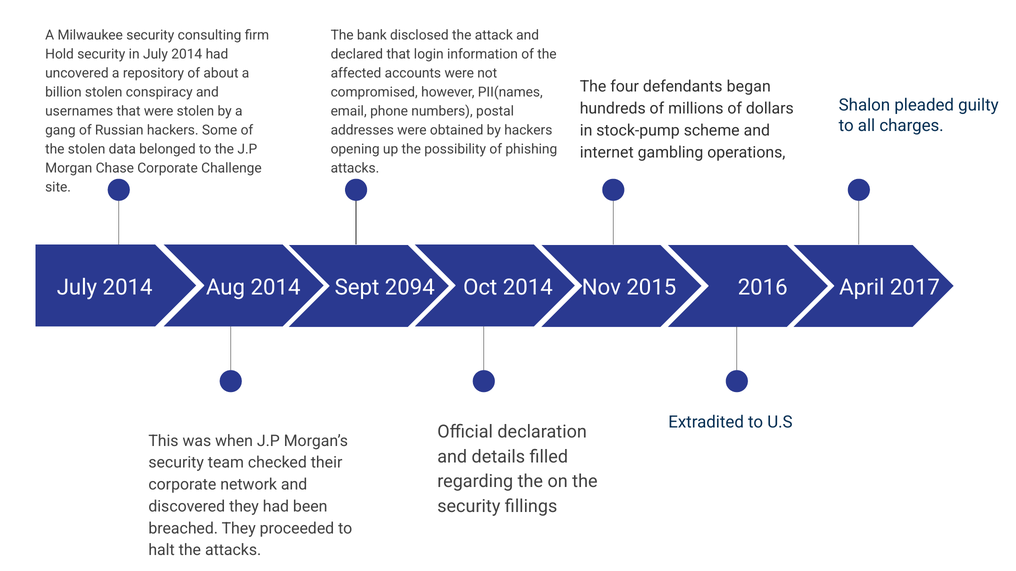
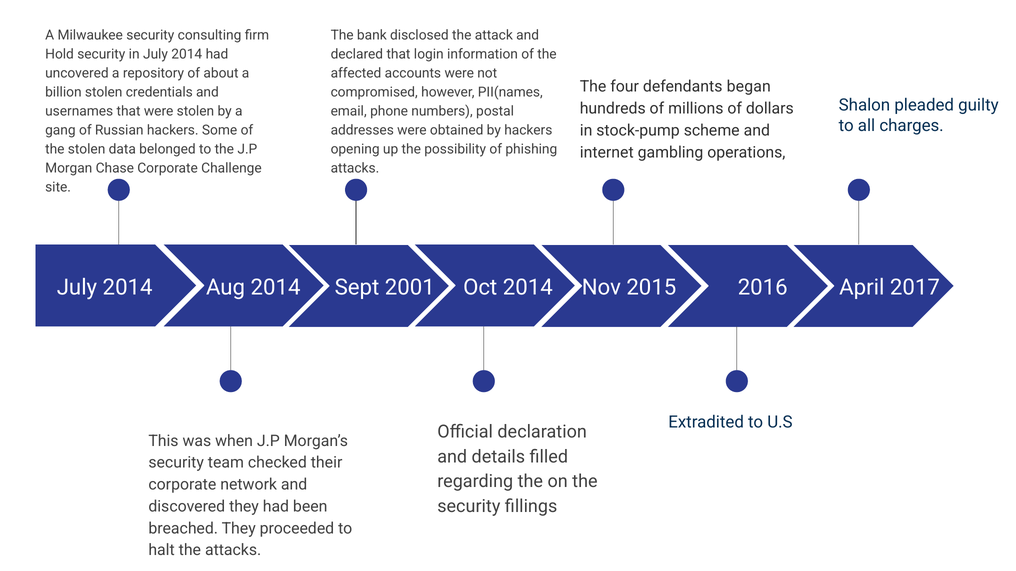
conspiracy: conspiracy -> credentials (159, 92)
2094: 2094 -> 2001 (410, 288)
